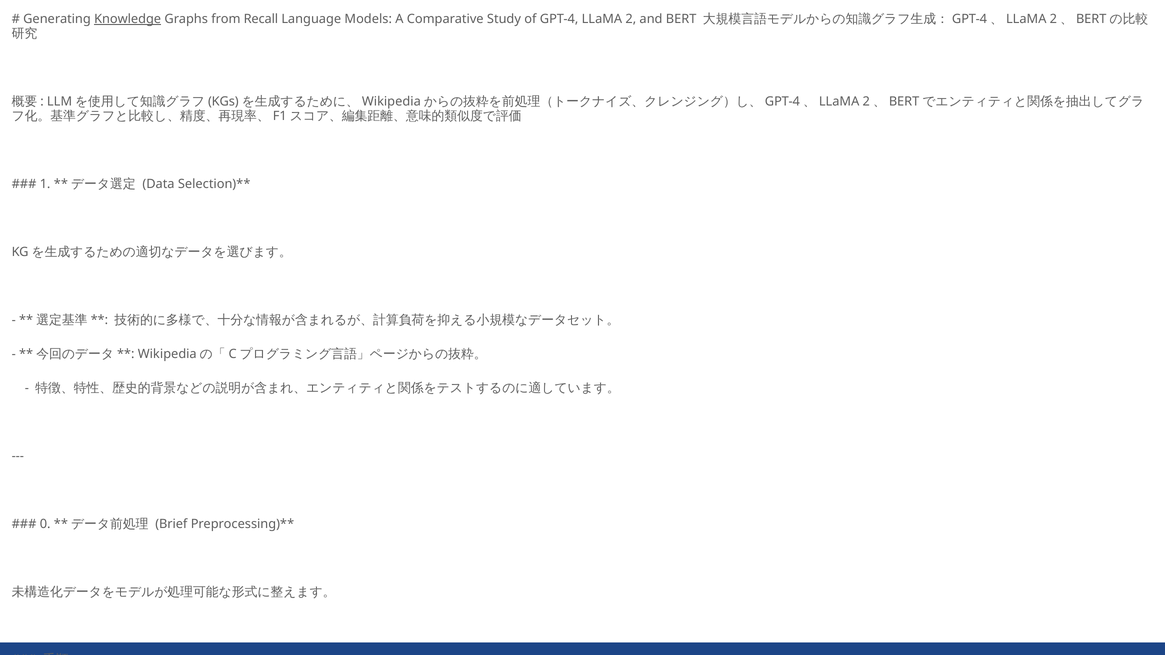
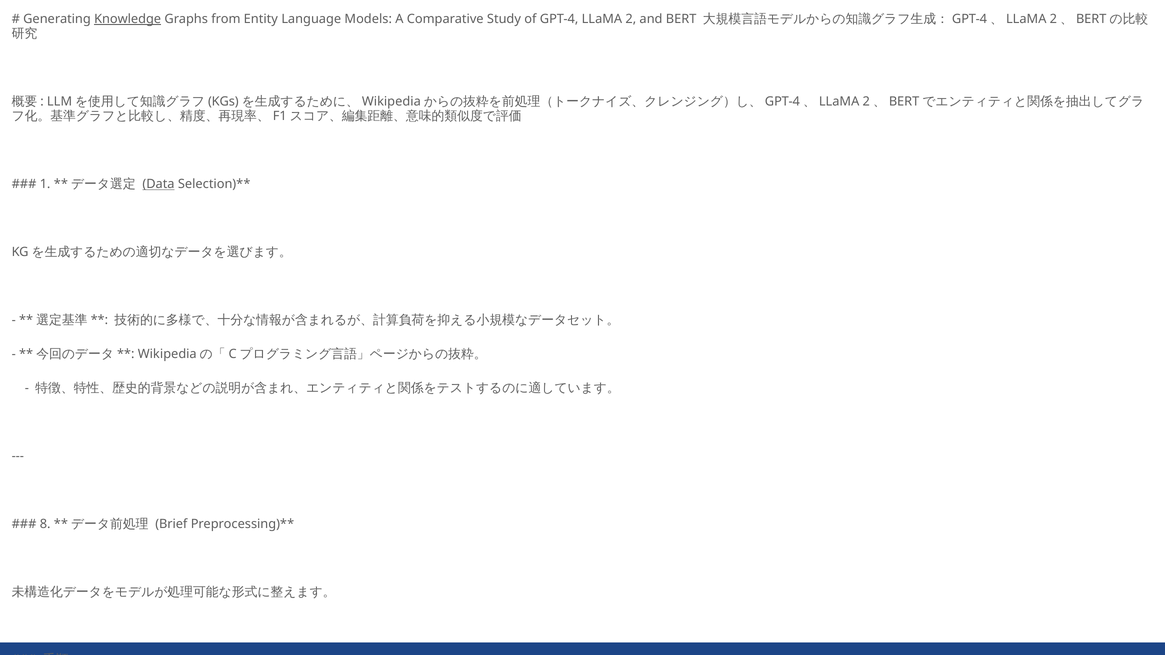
from Recall: Recall -> Entity (261, 19)
Data underline: none -> present (158, 184)
0: 0 -> 8 (45, 524)
